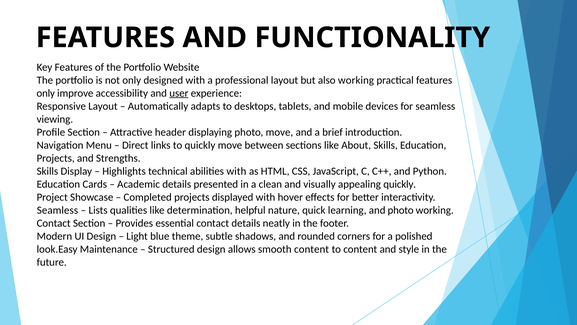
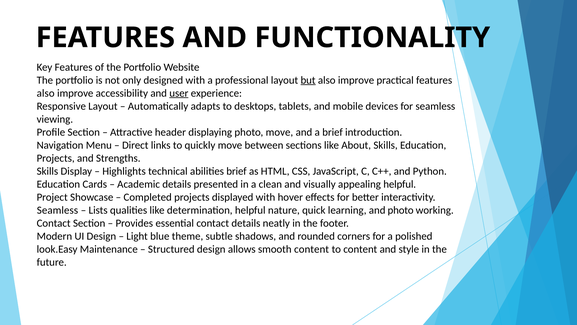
but underline: none -> present (308, 80)
working: working -> improve (356, 80)
only: only -> also (46, 93)
abilities with: with -> brief (236, 171)
appealing quickly: quickly -> helpful (400, 184)
